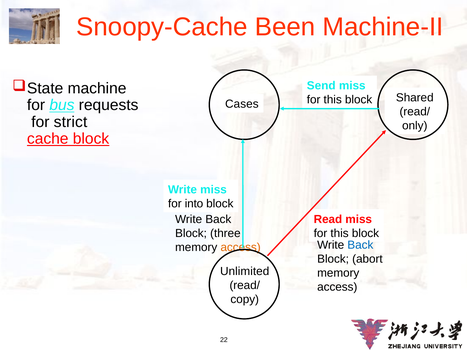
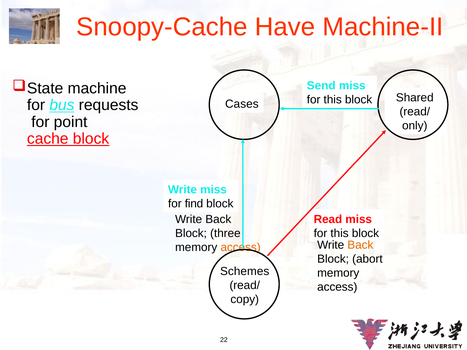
Been: Been -> Have (285, 27)
strict: strict -> point (71, 122)
into: into -> find (194, 204)
Back colour: blue -> orange (360, 245)
Unlimited: Unlimited -> Schemes (245, 272)
